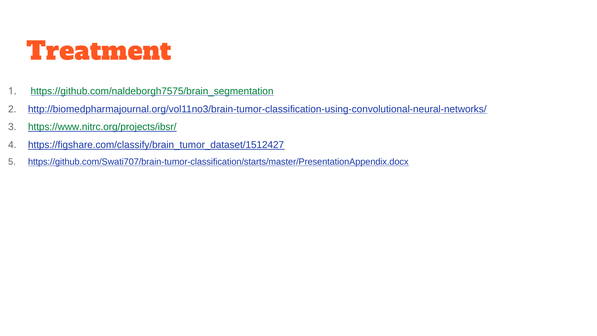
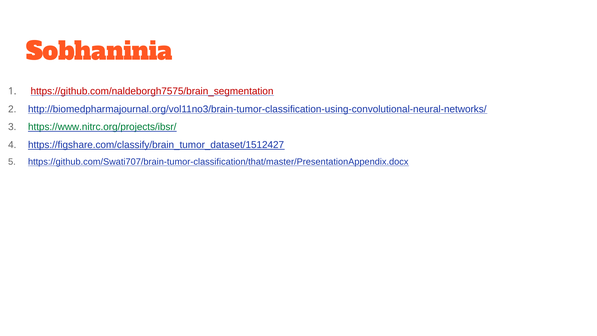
Treatment: Treatment -> Sobhaninia (99, 52)
https://github.com/naldeborgh7575/brain_segmentation colour: green -> red (152, 91)
https://github.com/Swati707/brain-tumor-classification/starts/master/PresentationAppendix.docx: https://github.com/Swati707/brain-tumor-classification/starts/master/PresentationAppendix.docx -> https://github.com/Swati707/brain-tumor-classification/that/master/PresentationAppendix.docx (218, 162)
